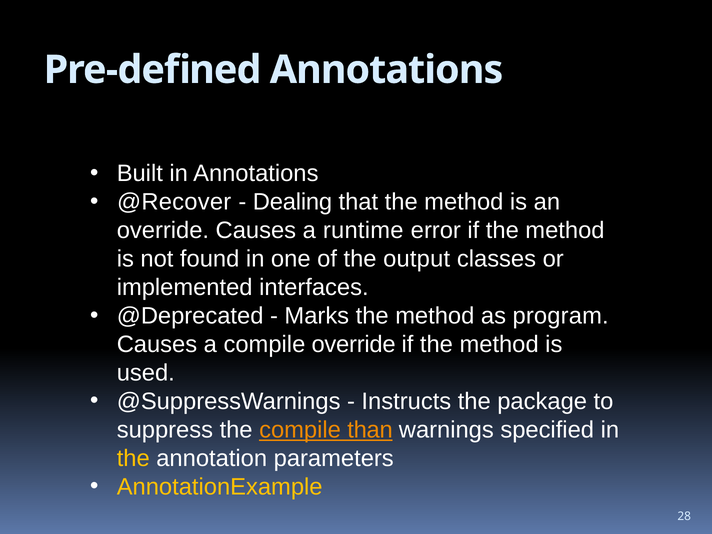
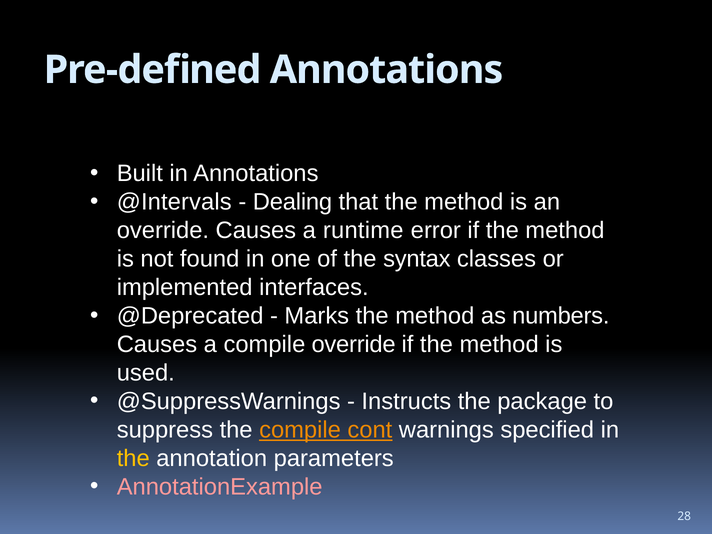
@Recover: @Recover -> @Intervals (174, 202)
output: output -> syntax (417, 259)
program: program -> numbers (561, 316)
than: than -> cont (370, 430)
AnnotationExample colour: yellow -> pink (220, 487)
